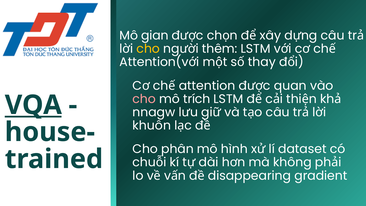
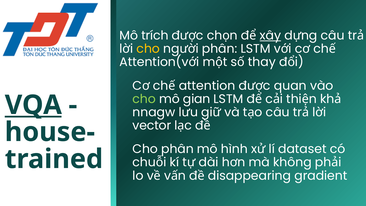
gian: gian -> trích (155, 36)
xây underline: none -> present (270, 36)
thêm: thêm -> phân (220, 49)
cho colour: pink -> light green (144, 99)
trích: trích -> gian (197, 99)
khuôn: khuôn -> vector (152, 125)
